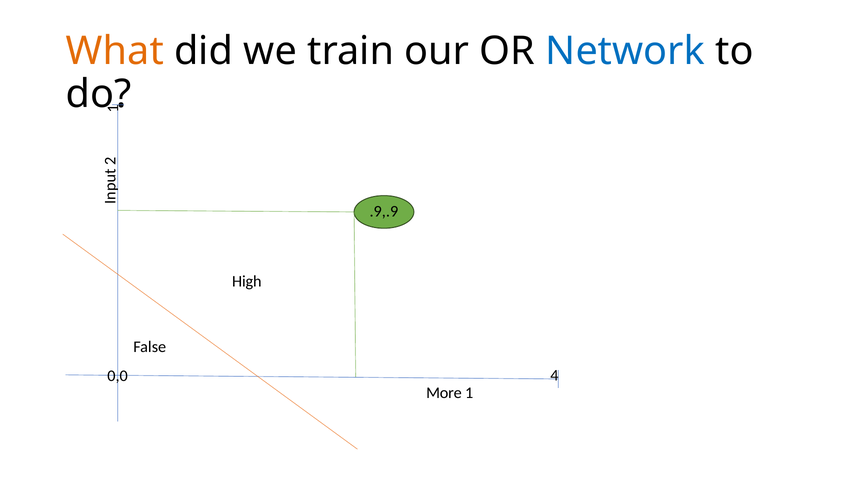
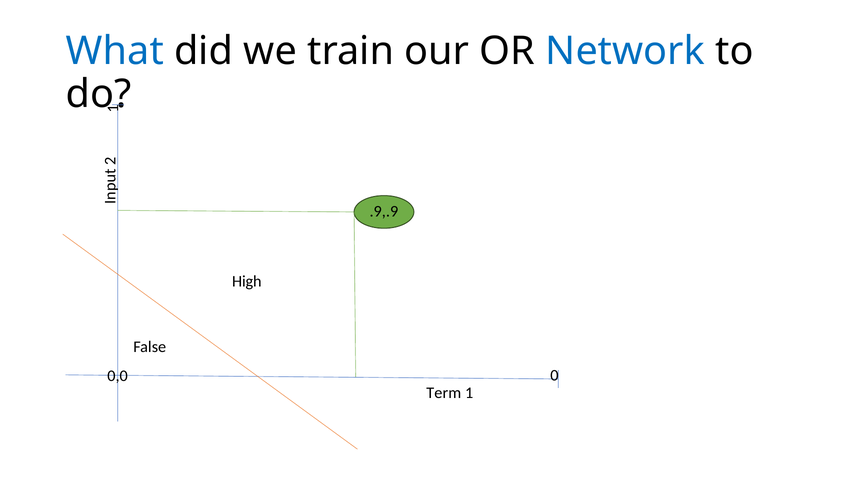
What colour: orange -> blue (115, 51)
4: 4 -> 0 (554, 376)
More: More -> Term (444, 394)
